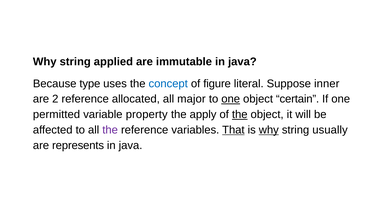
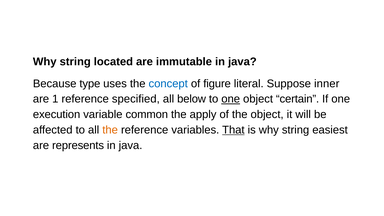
applied: applied -> located (113, 62)
2: 2 -> 1 (55, 99)
allocated: allocated -> specified (136, 99)
major: major -> below (192, 99)
permitted: permitted -> execution (57, 114)
property: property -> common (147, 114)
the underline: present -> none (240, 114)
the colour: purple -> orange (110, 130)
why underline: present -> none (269, 130)
usually: usually -> easiest (330, 130)
